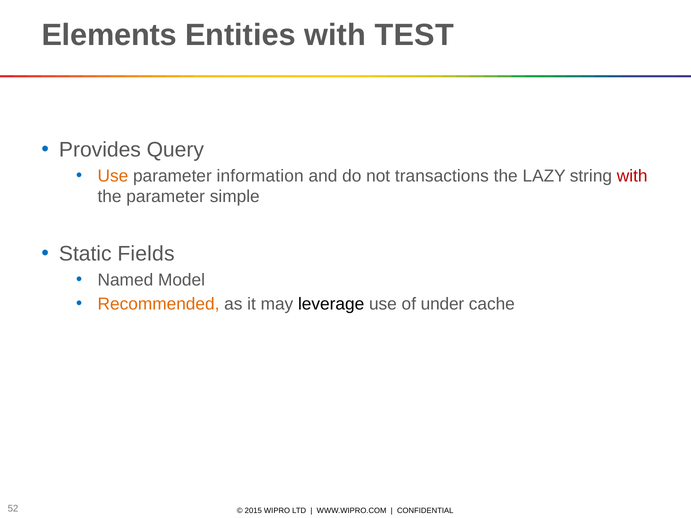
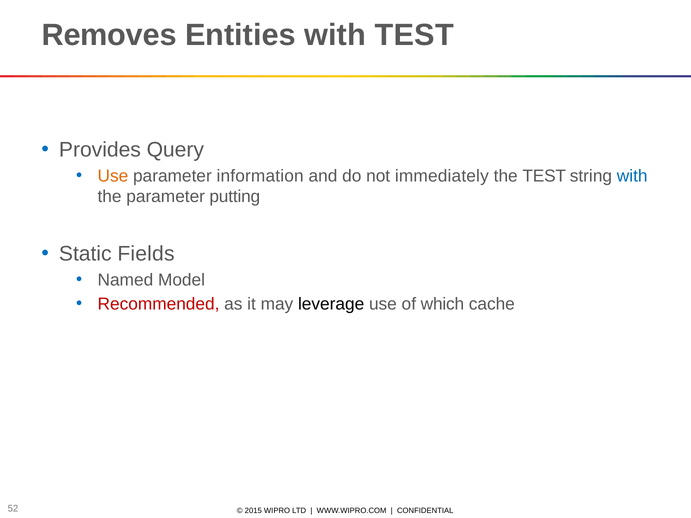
Elements: Elements -> Removes (109, 35)
transactions: transactions -> immediately (442, 176)
the LAZY: LAZY -> TEST (544, 176)
with colour: red -> blue (632, 176)
simple: simple -> putting (235, 197)
Recommended colour: orange -> red (159, 304)
under: under -> which (442, 304)
